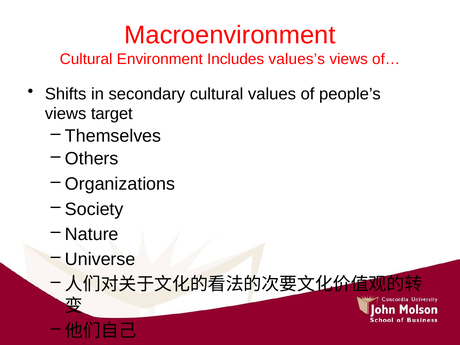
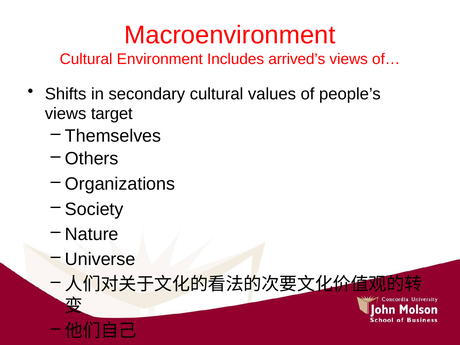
values’s: values’s -> arrived’s (297, 59)
